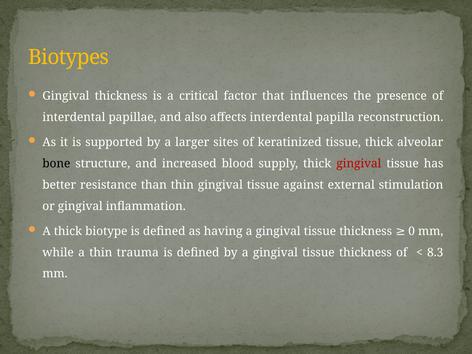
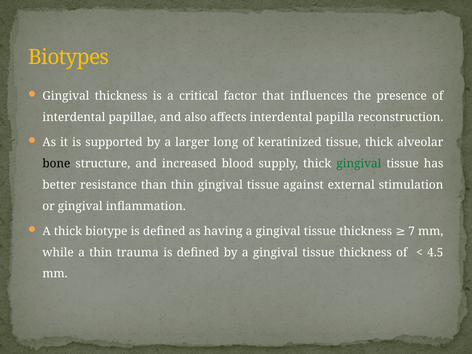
sites: sites -> long (226, 142)
gingival colour: red -> green (359, 164)
0: 0 -> 7 (412, 231)
8.3: 8.3 -> 4.5 (435, 253)
